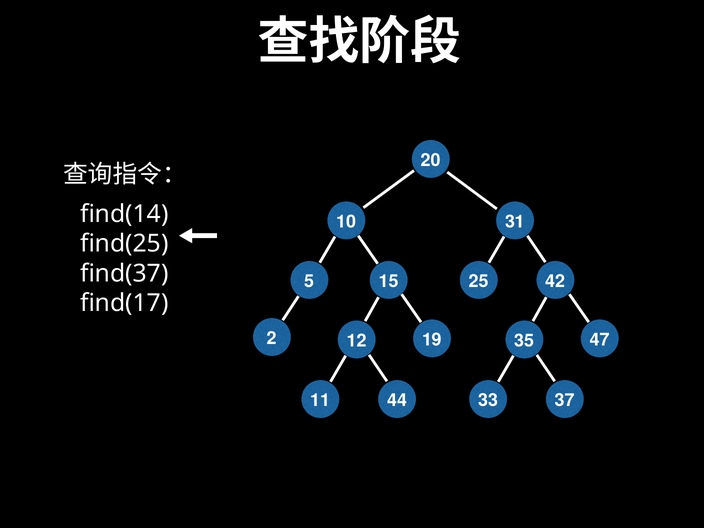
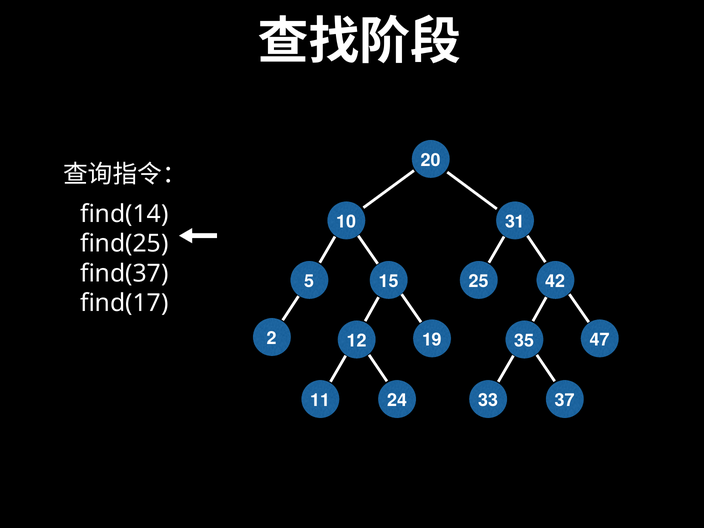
44: 44 -> 24 (397, 400)
